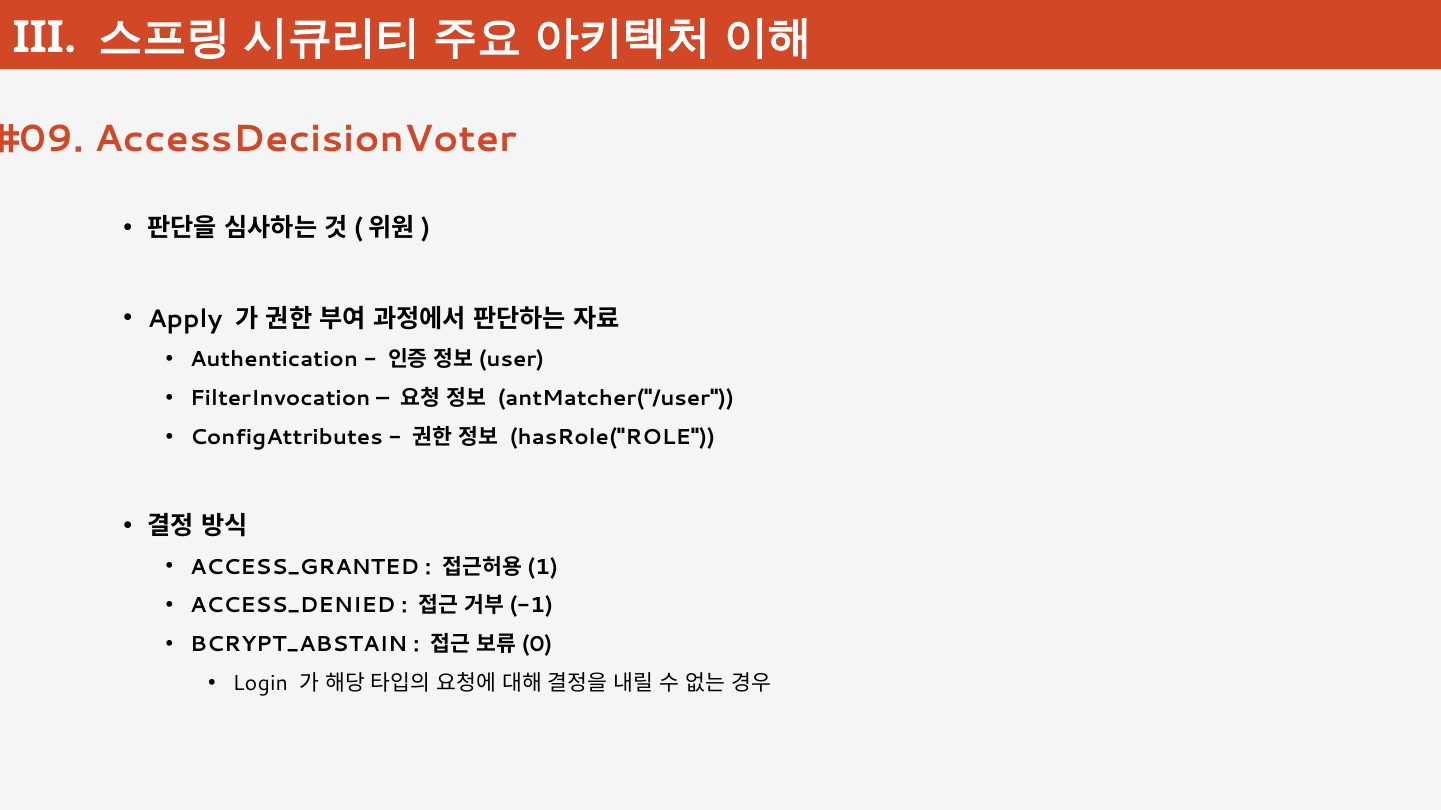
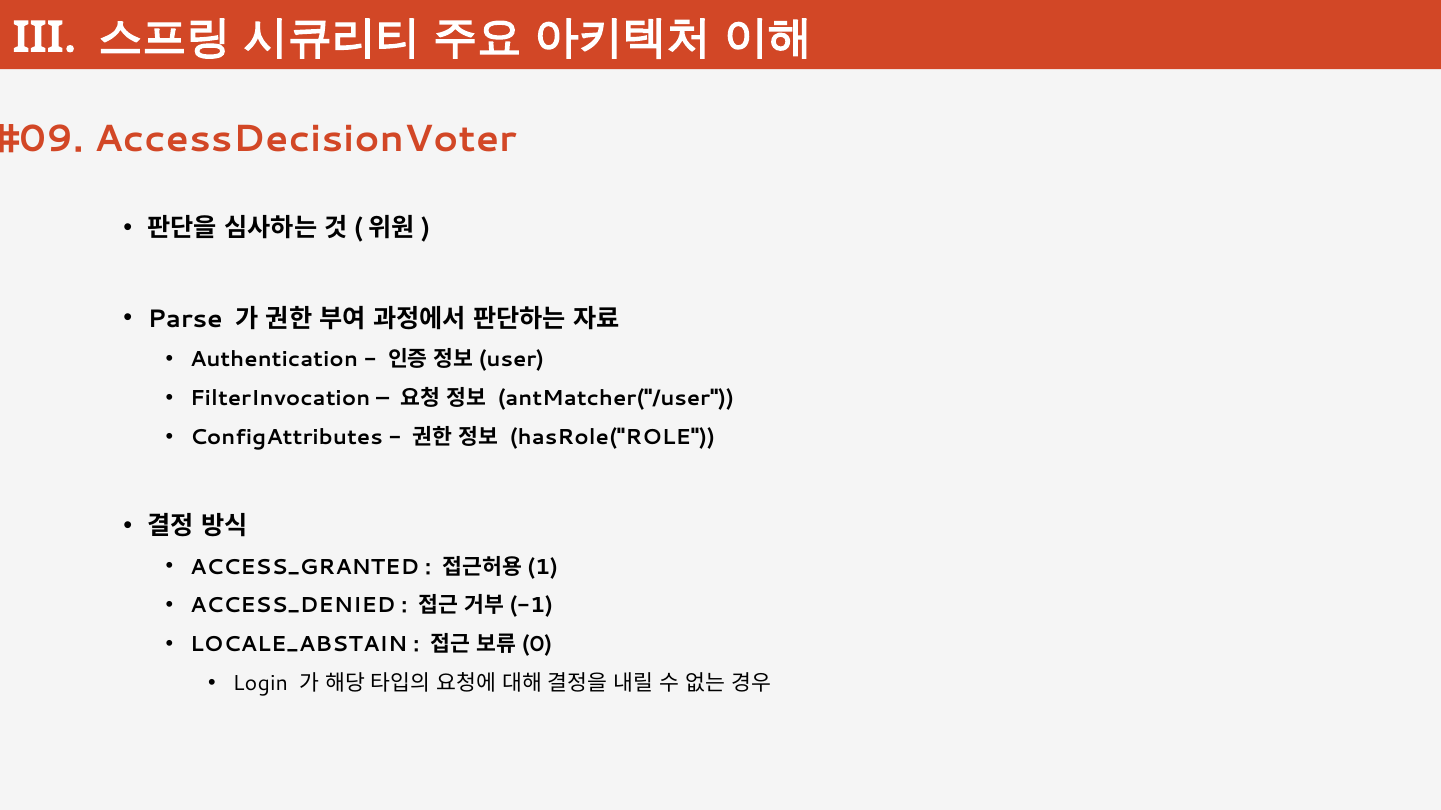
Apply: Apply -> Parse (185, 319)
BCRYPT_ABSTAIN: BCRYPT_ABSTAIN -> LOCALE_ABSTAIN (299, 645)
